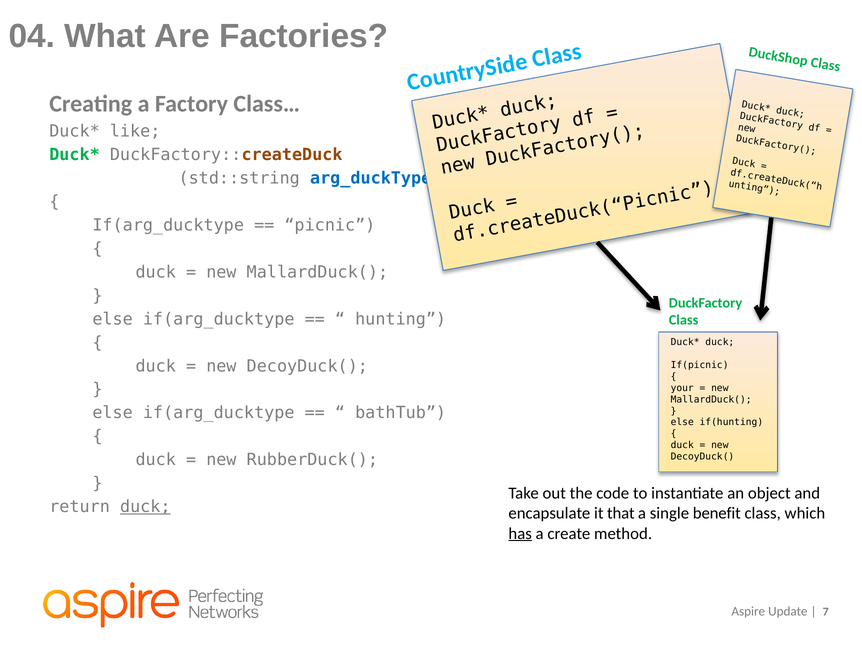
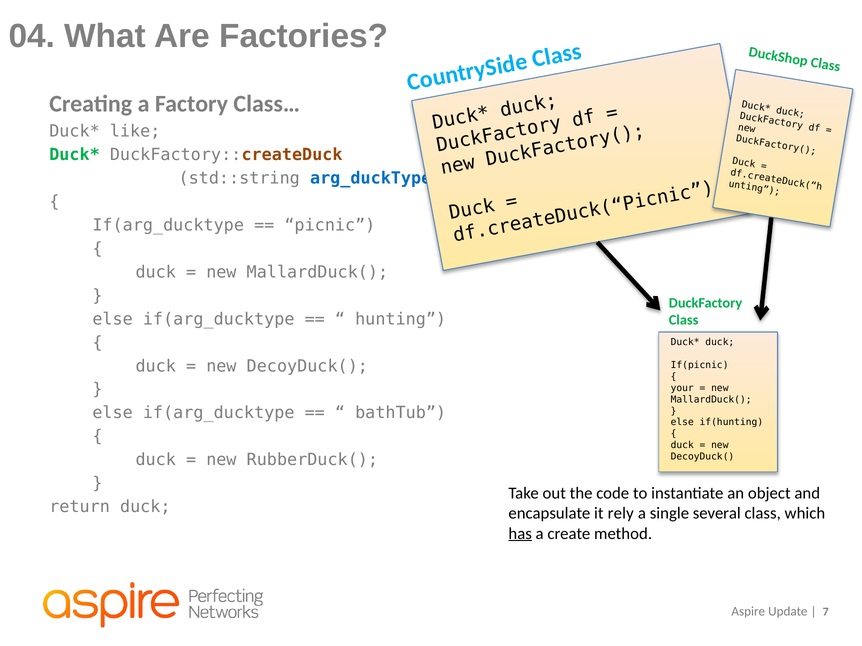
duck underline: present -> none (145, 507)
that: that -> rely (621, 514)
benefit: benefit -> several (717, 514)
